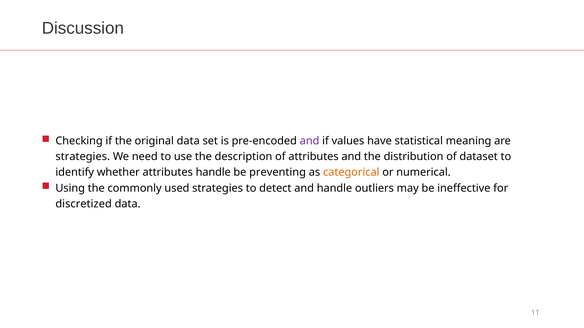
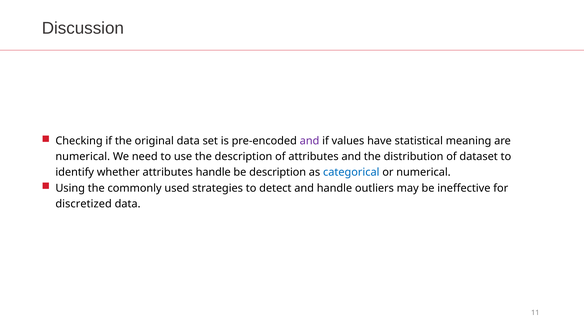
strategies: strategies -> numerical (83, 157)
be preventing: preventing -> description (278, 173)
categorical colour: orange -> blue (351, 173)
